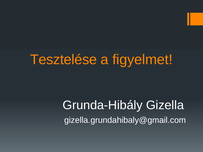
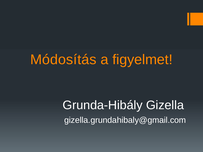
Tesztelése: Tesztelése -> Módosítás (63, 60)
